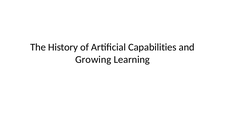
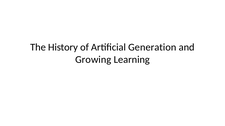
Capabilities: Capabilities -> Generation (152, 47)
